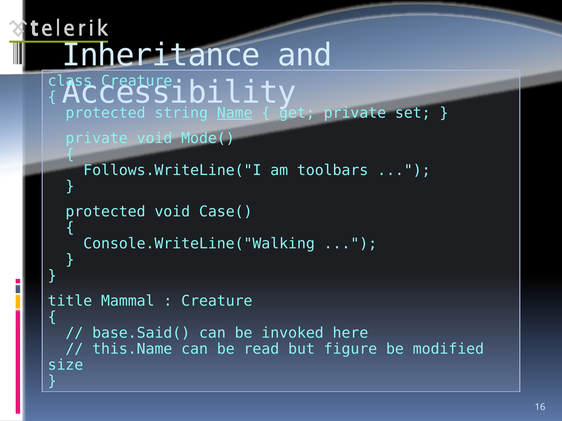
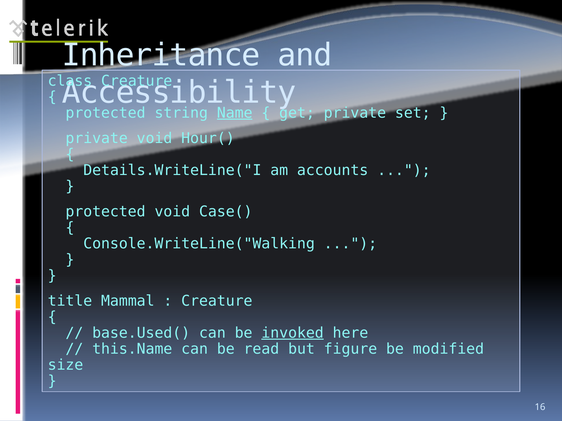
Mode(: Mode( -> Hour( (208, 138)
Follows.WriteLine("I: Follows.WriteLine("I -> Details.WriteLine("I (172, 170)
toolbars: toolbars -> accounts (333, 170)
base.Said(: base.Said( -> base.Used( (141, 333)
invoked underline: none -> present (293, 333)
